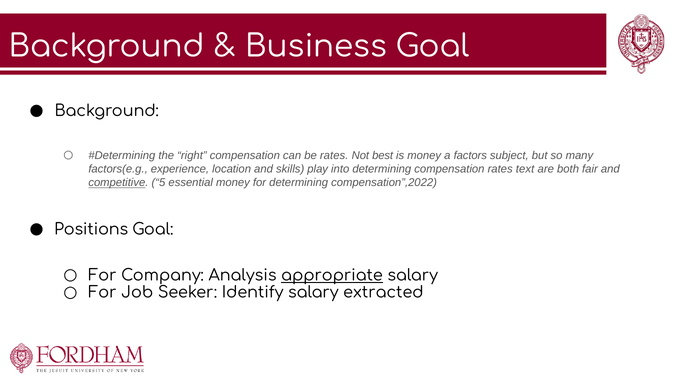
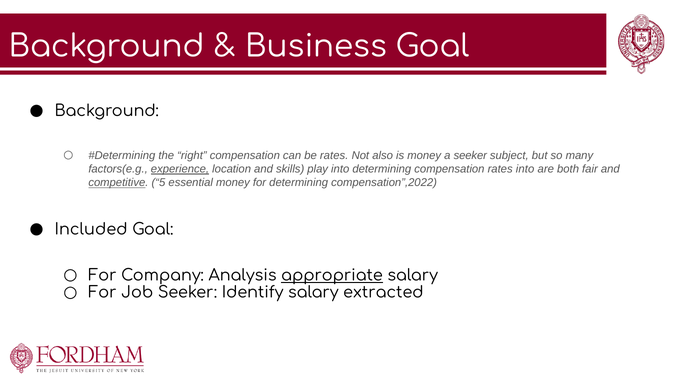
best: best -> also (383, 156)
a factors: factors -> seeker (470, 156)
experience underline: none -> present (180, 169)
rates text: text -> into (525, 169)
Positions: Positions -> Included (91, 229)
